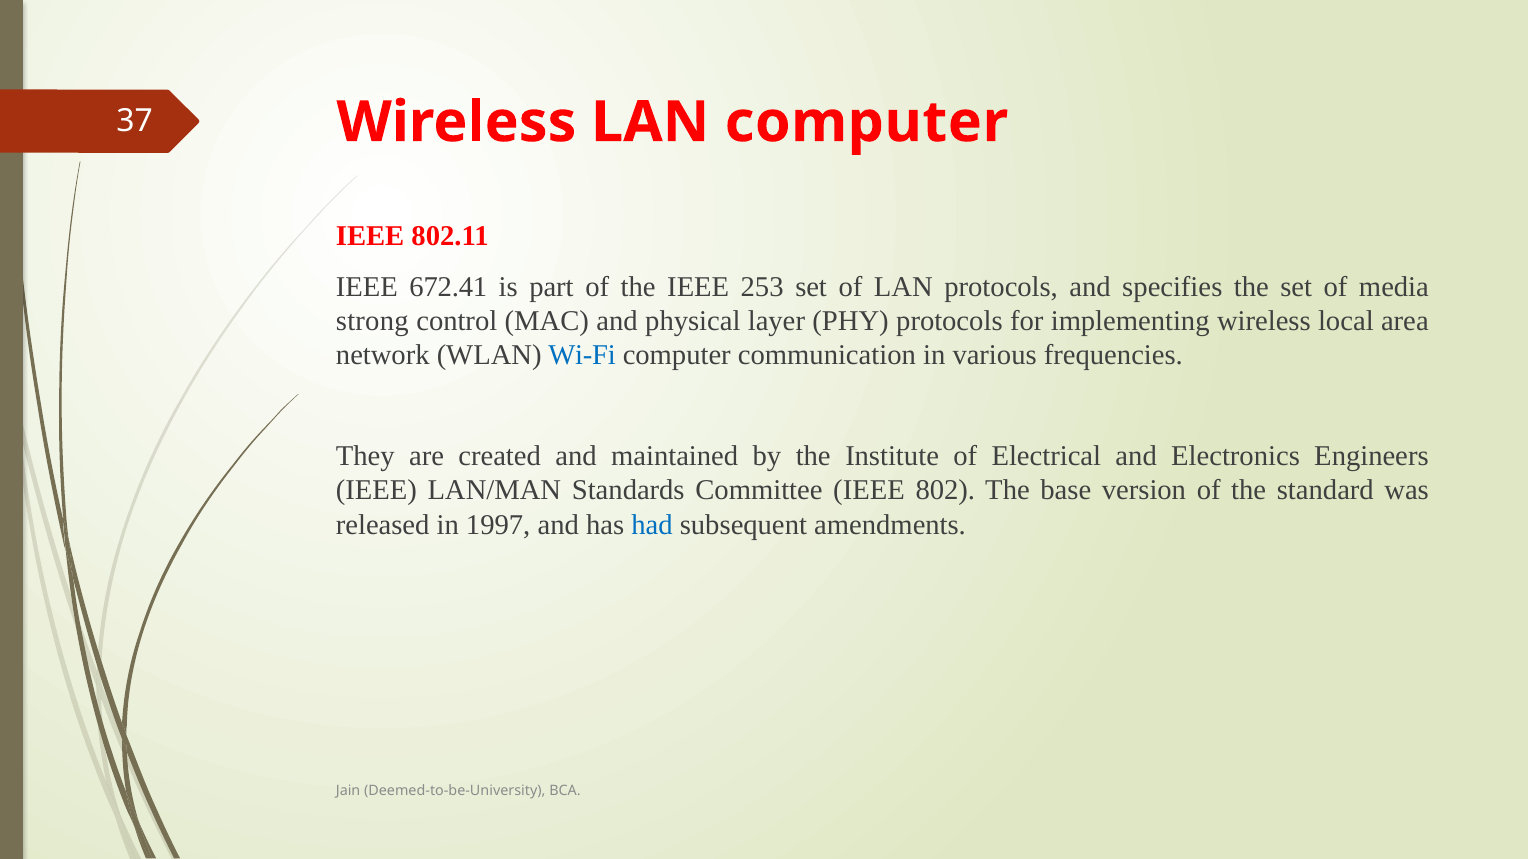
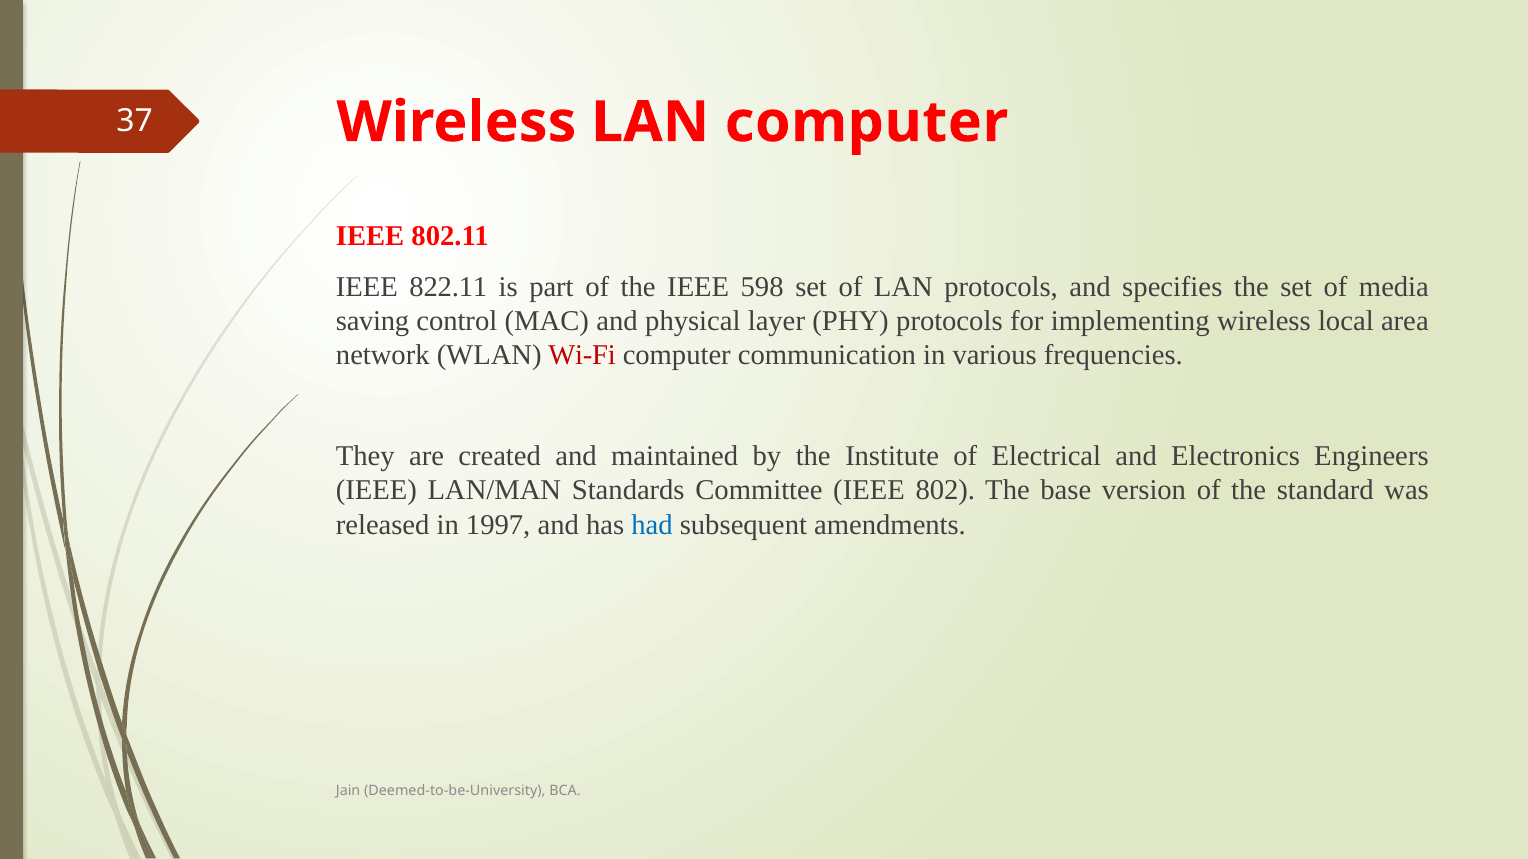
672.41: 672.41 -> 822.11 (448, 287)
253: 253 -> 598 (762, 287)
strong: strong -> saving (373, 321)
Wi-Fi colour: blue -> red (582, 356)
